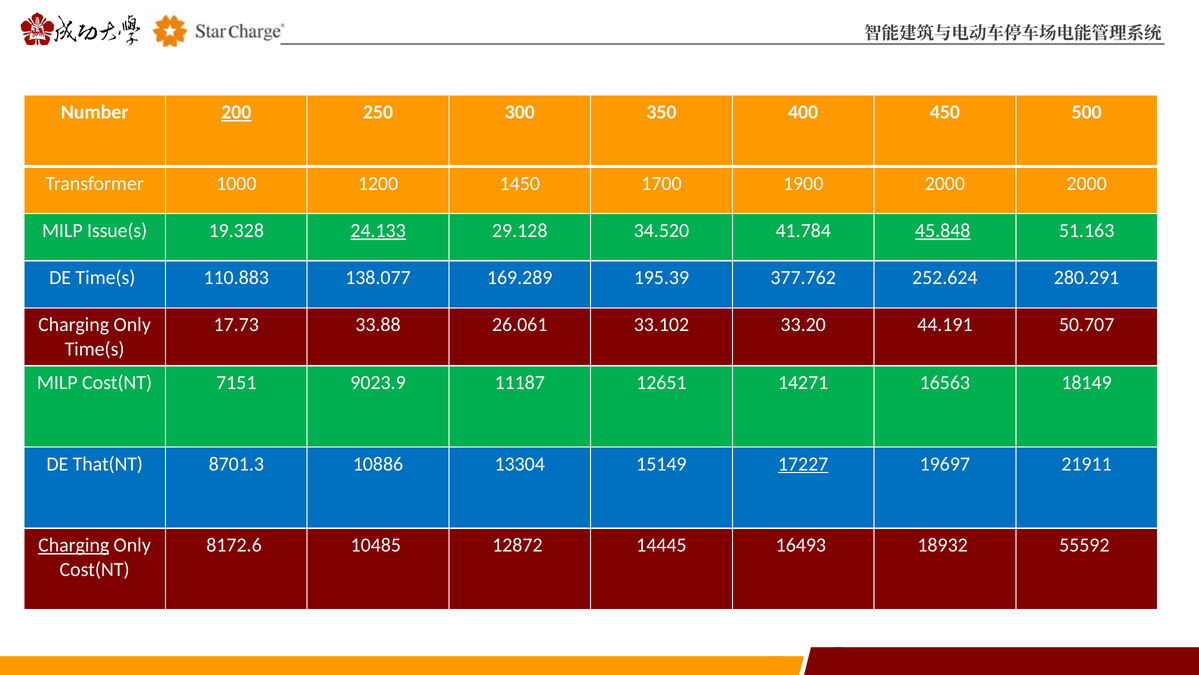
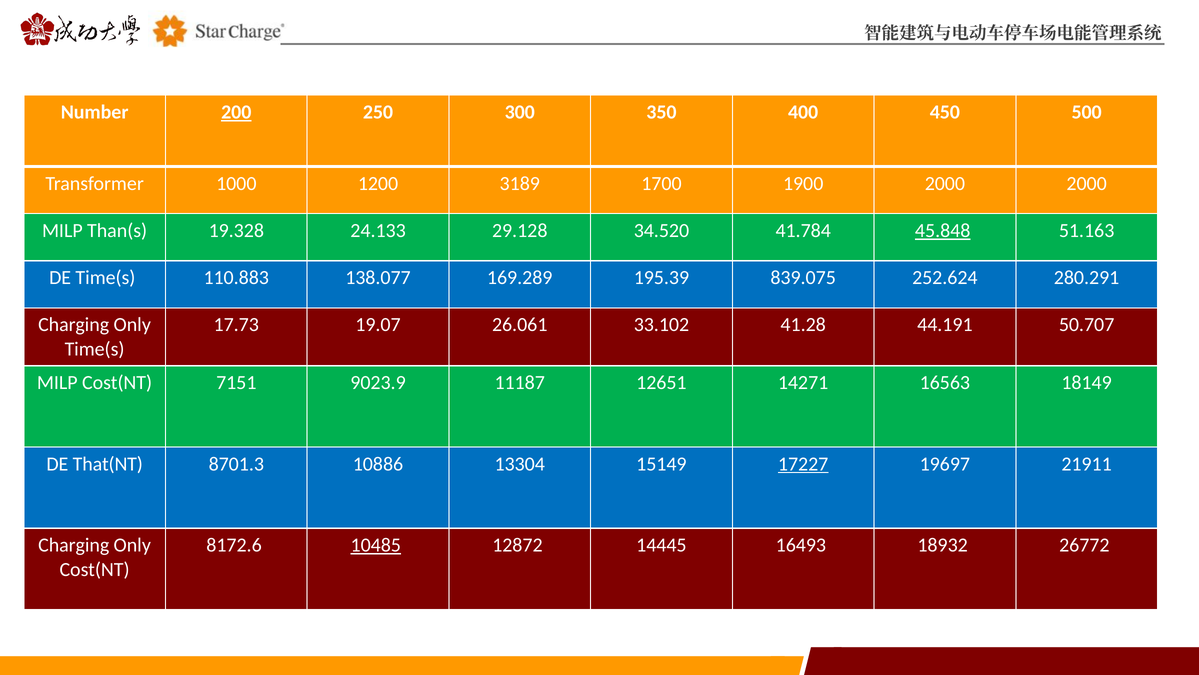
1450: 1450 -> 3189 (520, 183)
Issue(s: Issue(s -> Than(s (117, 230)
24.133 underline: present -> none (378, 230)
377.762: 377.762 -> 839.075 (803, 277)
33.88: 33.88 -> 19.07 (378, 325)
33.20: 33.20 -> 41.28 (803, 325)
Charging underline: present -> none (74, 545)
10485 underline: none -> present (376, 545)
55592: 55592 -> 26772 (1084, 545)
